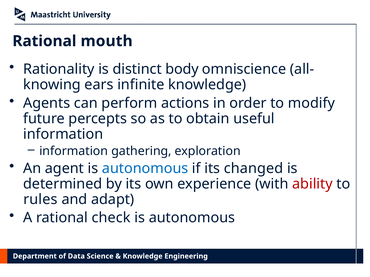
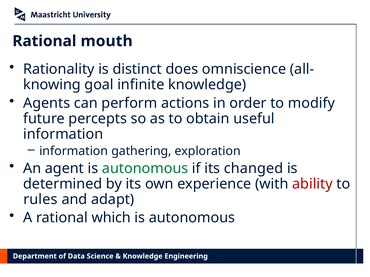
body: body -> does (182, 69)
ears: ears -> goal (99, 85)
autonomous colour: blue -> green (145, 169)
check: check -> which (111, 218)
